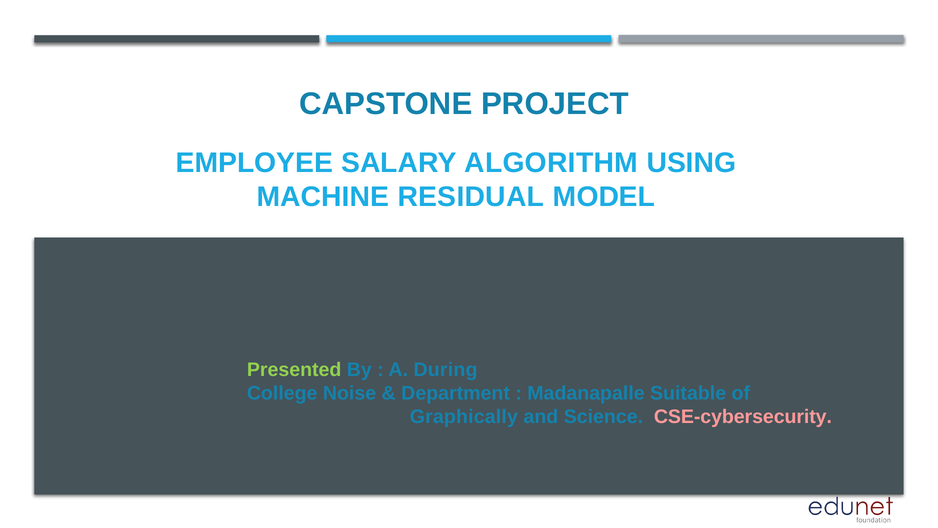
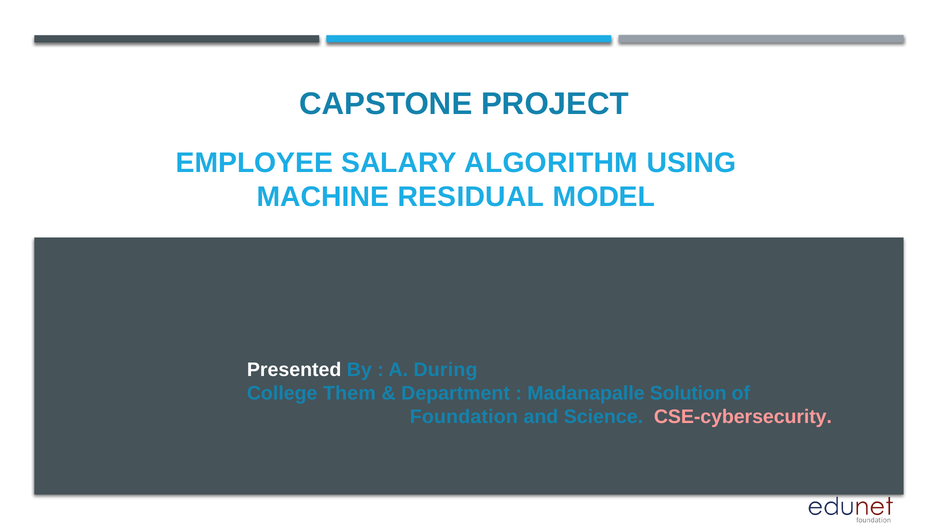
Presented colour: light green -> white (294, 369)
Noise: Noise -> Them (349, 393)
Suitable: Suitable -> Solution (688, 393)
Graphically: Graphically -> Foundation (464, 416)
